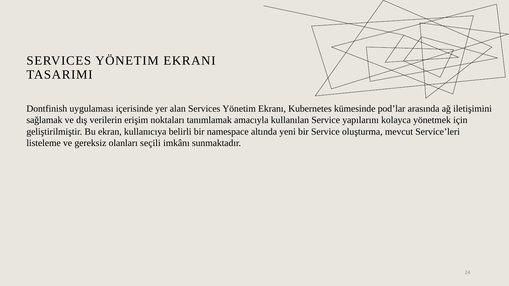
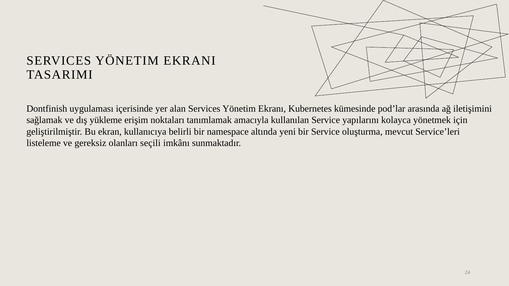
verilerin: verilerin -> yükleme (106, 120)
